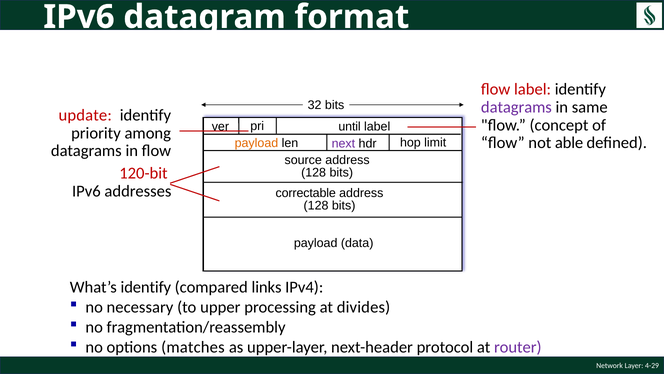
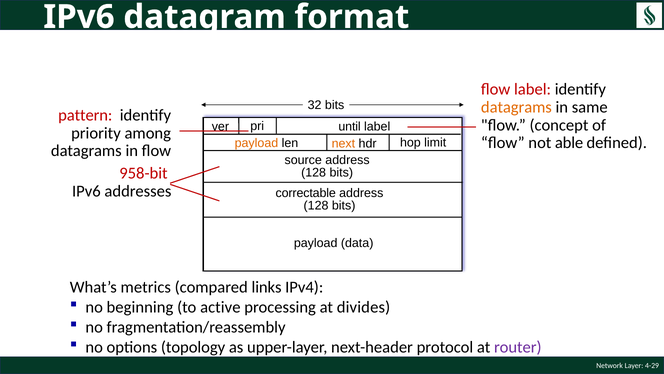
datagrams colour: purple -> orange (516, 107)
update: update -> pattern (85, 115)
next colour: purple -> orange (343, 143)
120-bit: 120-bit -> 958-bit (143, 173)
What’s identify: identify -> metrics (146, 287)
necessary: necessary -> beginning (140, 307)
upper: upper -> active (220, 307)
matches: matches -> topology (193, 347)
